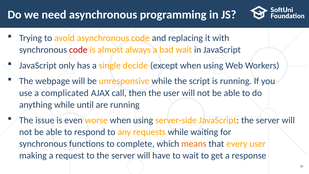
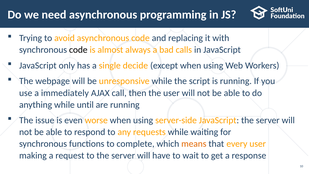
code colour: red -> black (78, 50)
bad wait: wait -> calls (184, 50)
complicated: complicated -> immediately (65, 93)
